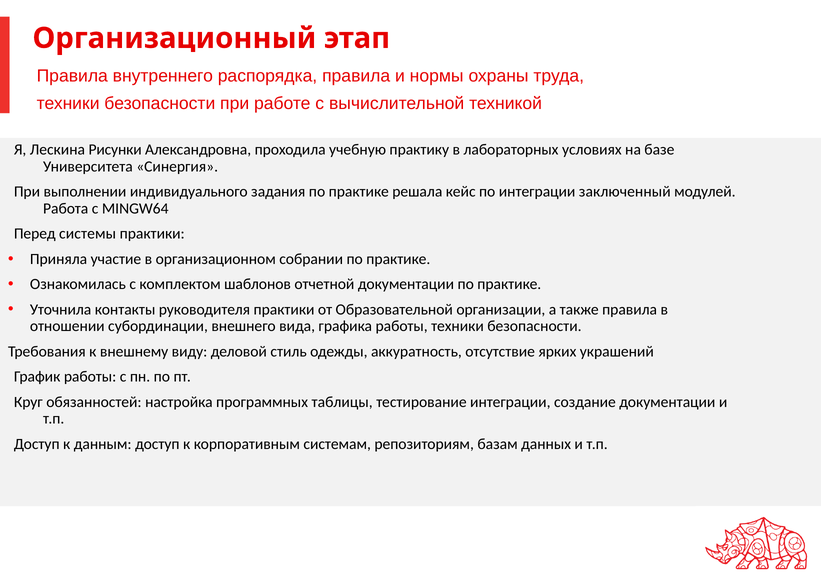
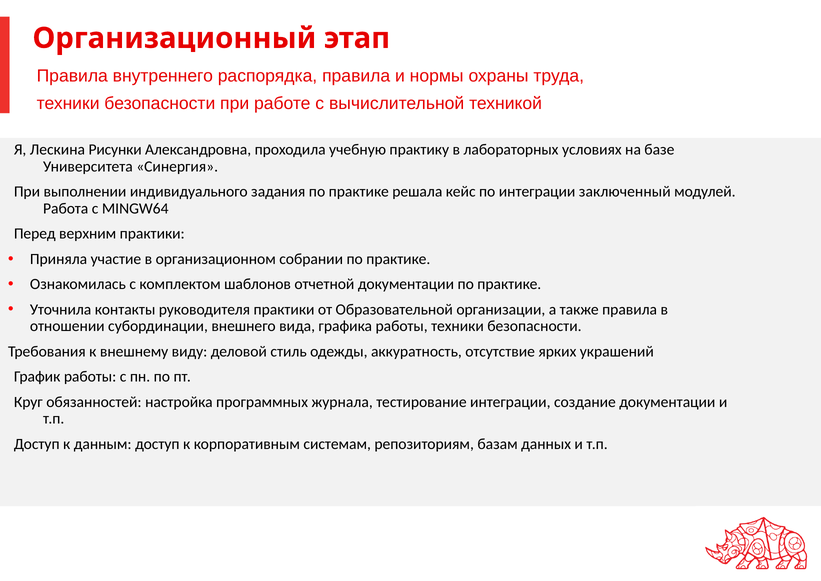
системы: системы -> верхним (88, 234)
таблицы: таблицы -> журнала (342, 402)
